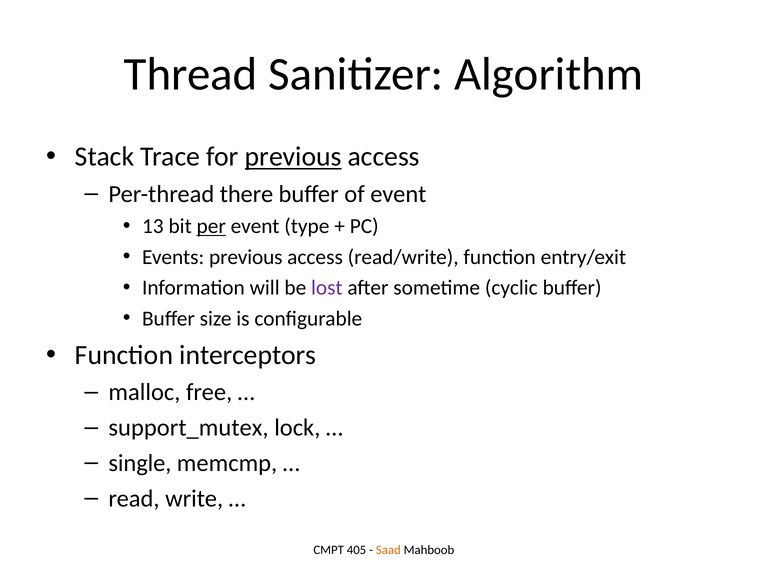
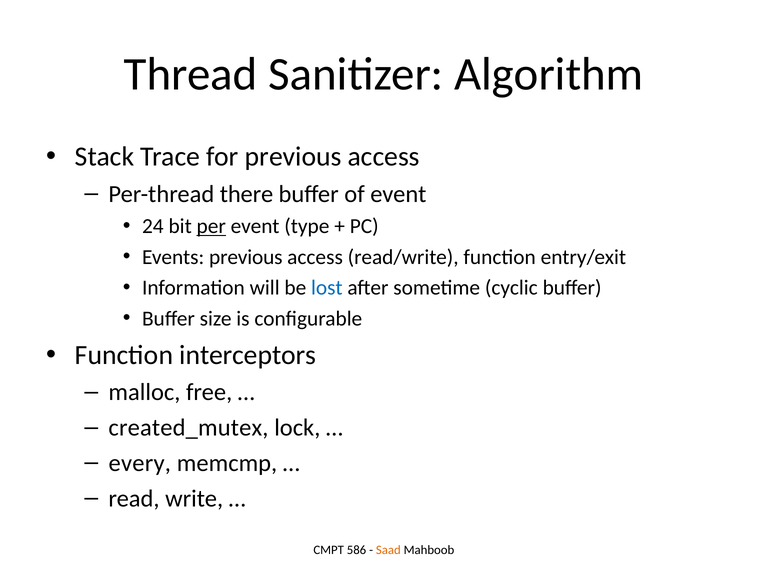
previous underline: present -> none (293, 157)
13: 13 -> 24 (153, 226)
lost colour: purple -> blue (327, 288)
support_mutex: support_mutex -> created_mutex (188, 428)
single: single -> every (140, 463)
405: 405 -> 586 (357, 550)
